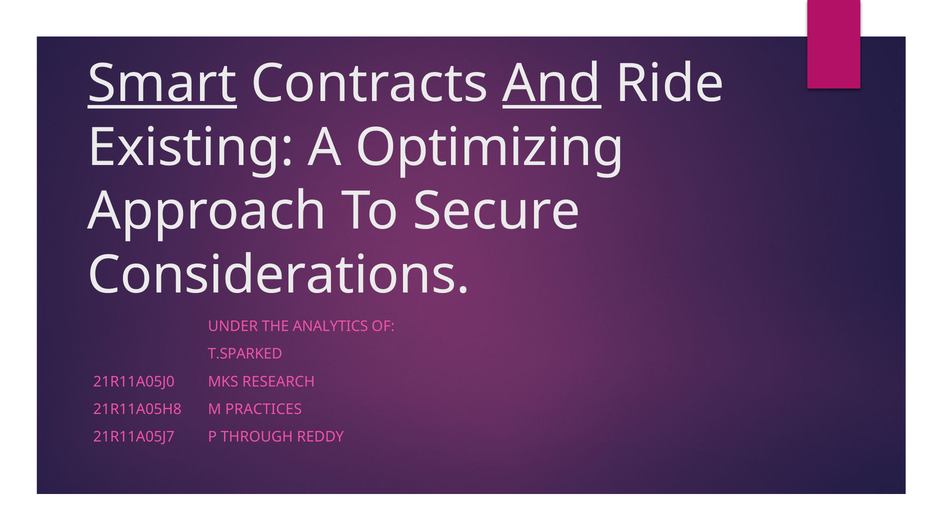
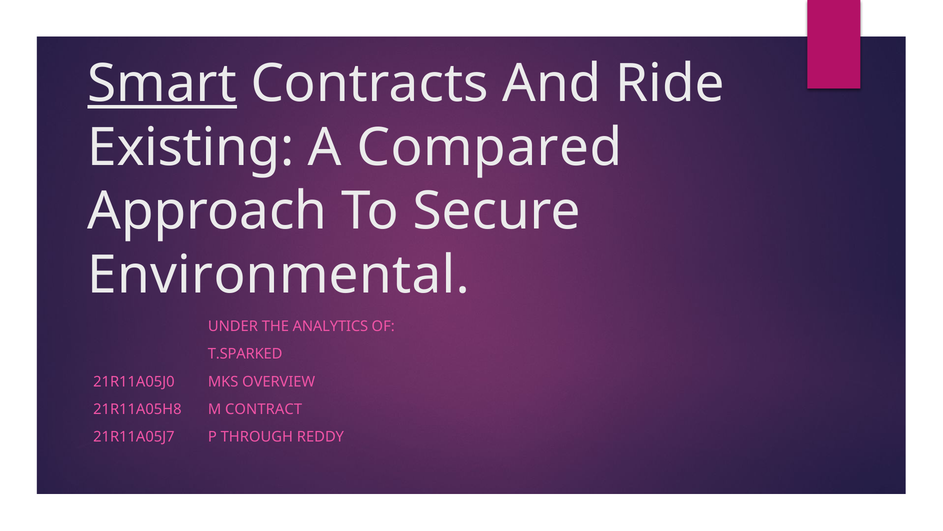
And underline: present -> none (552, 84)
Optimizing: Optimizing -> Compared (490, 147)
Considerations: Considerations -> Environmental (279, 275)
RESEARCH: RESEARCH -> OVERVIEW (279, 381)
PRACTICES: PRACTICES -> CONTRACT (264, 409)
